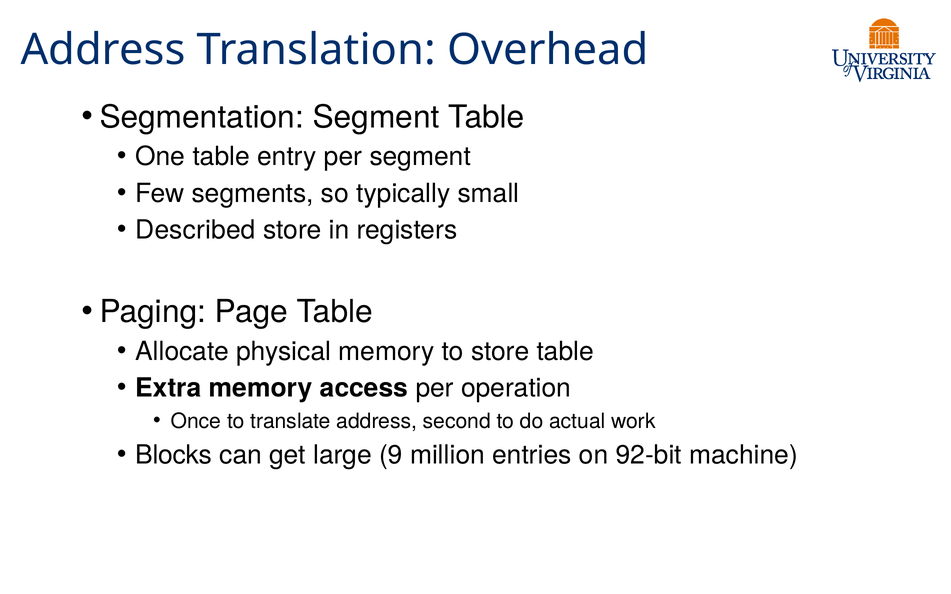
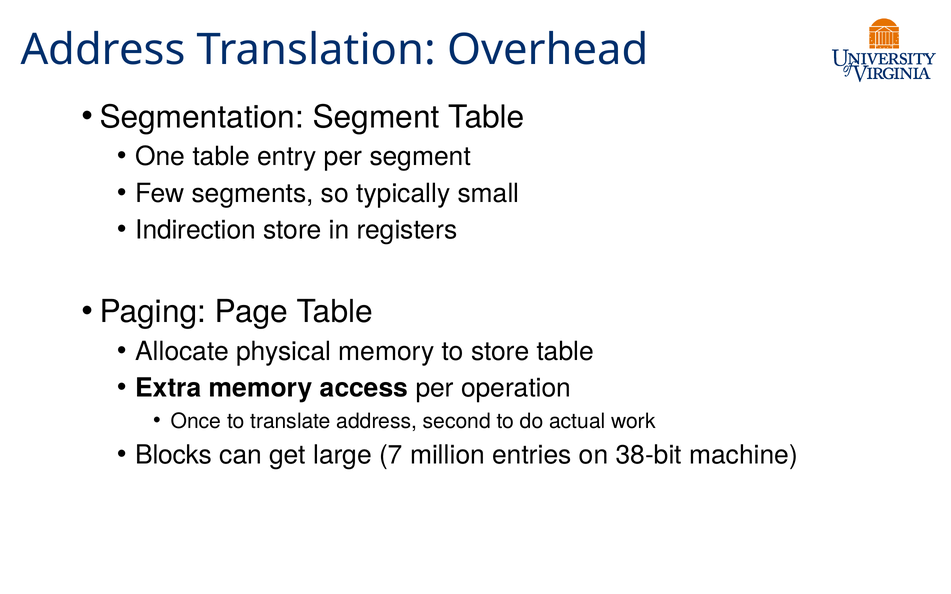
Described: Described -> Indirection (196, 230)
9: 9 -> 7 (391, 455)
92-bit: 92-bit -> 38-bit (649, 455)
